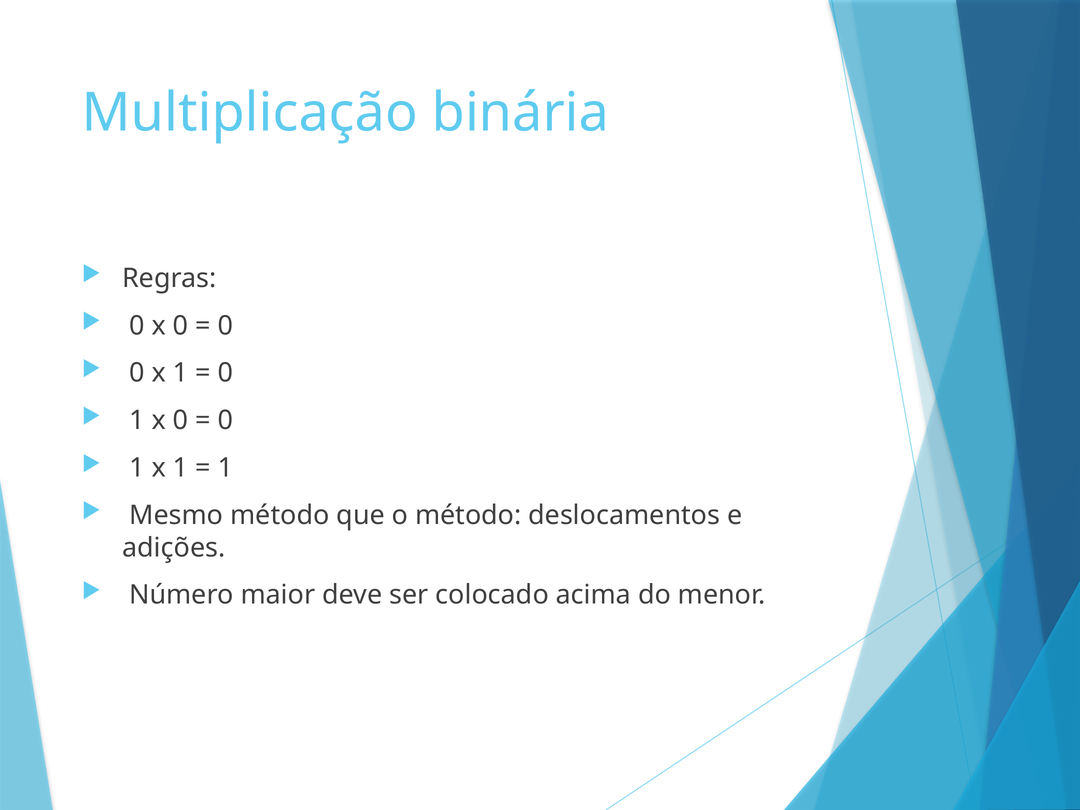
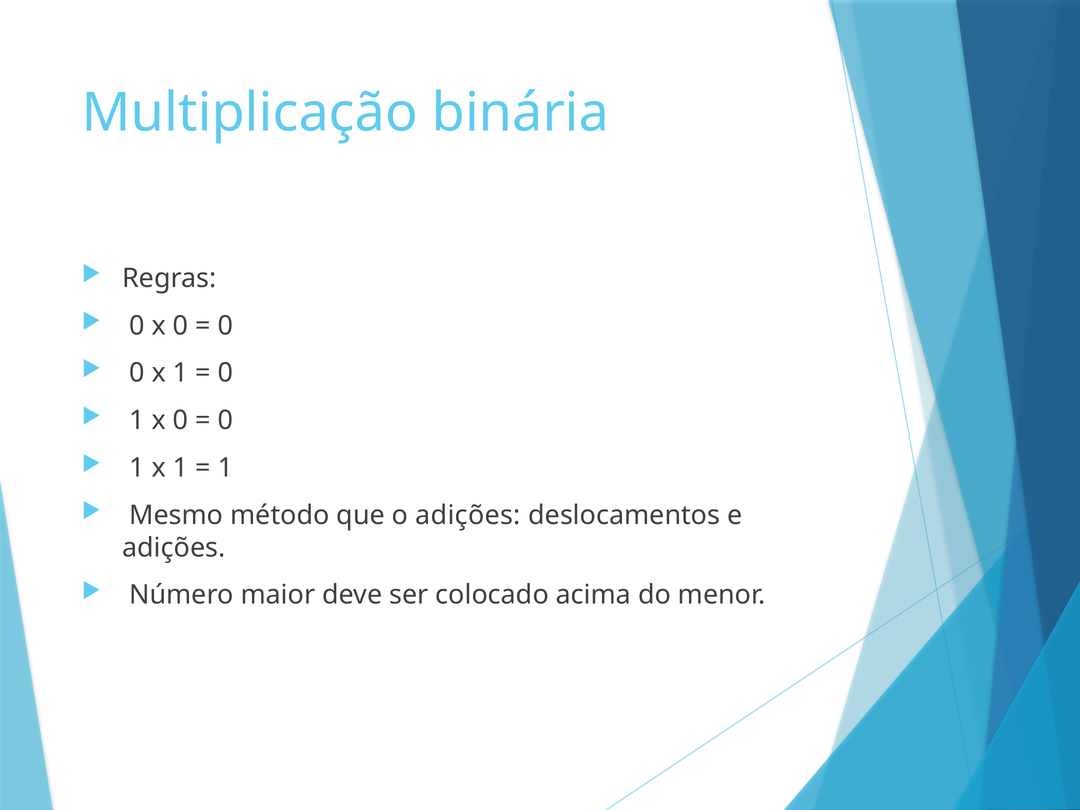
o método: método -> adições (468, 515)
